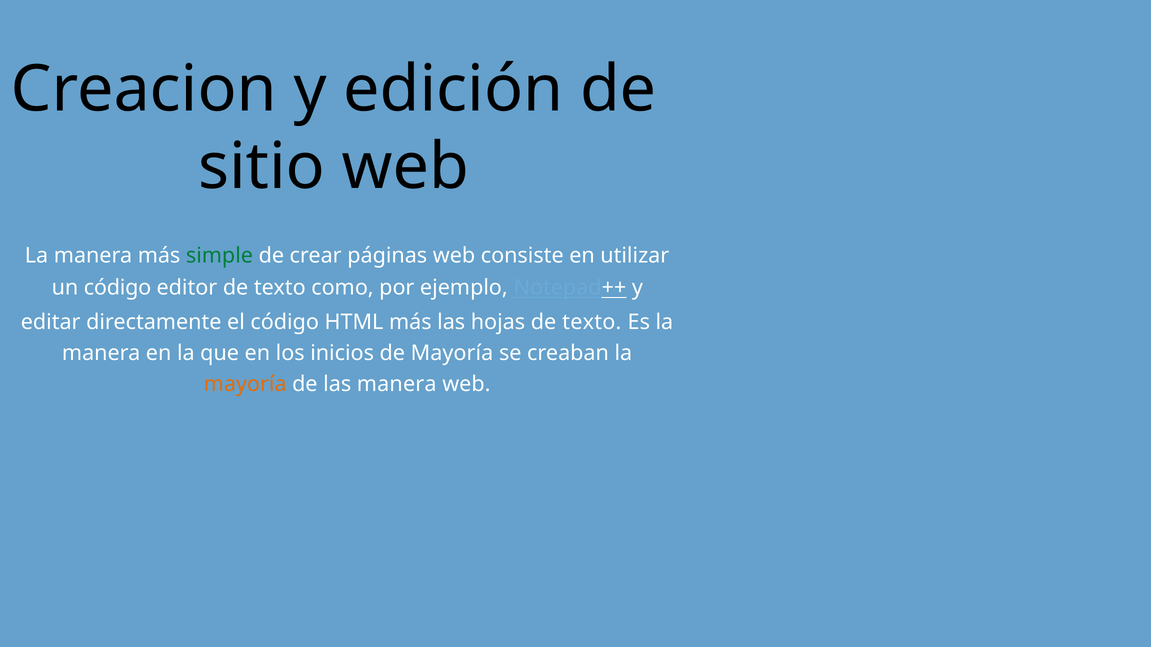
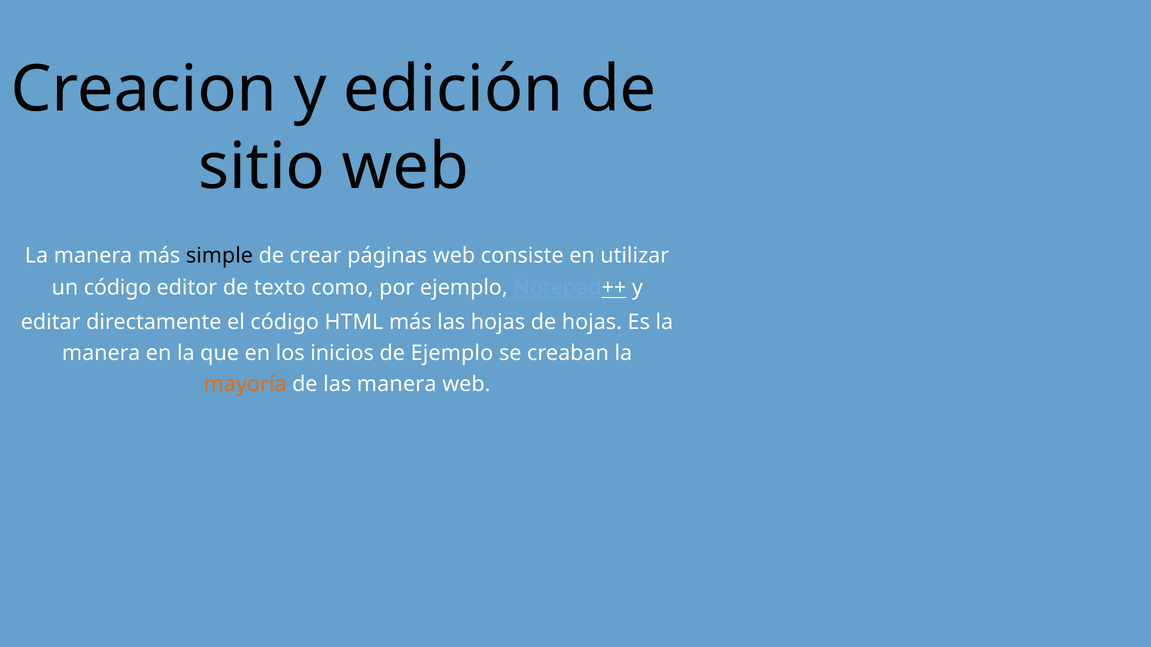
simple colour: green -> black (219, 256)
hojas de texto: texto -> hojas (592, 322)
de Mayoría: Mayoría -> Ejemplo (452, 353)
